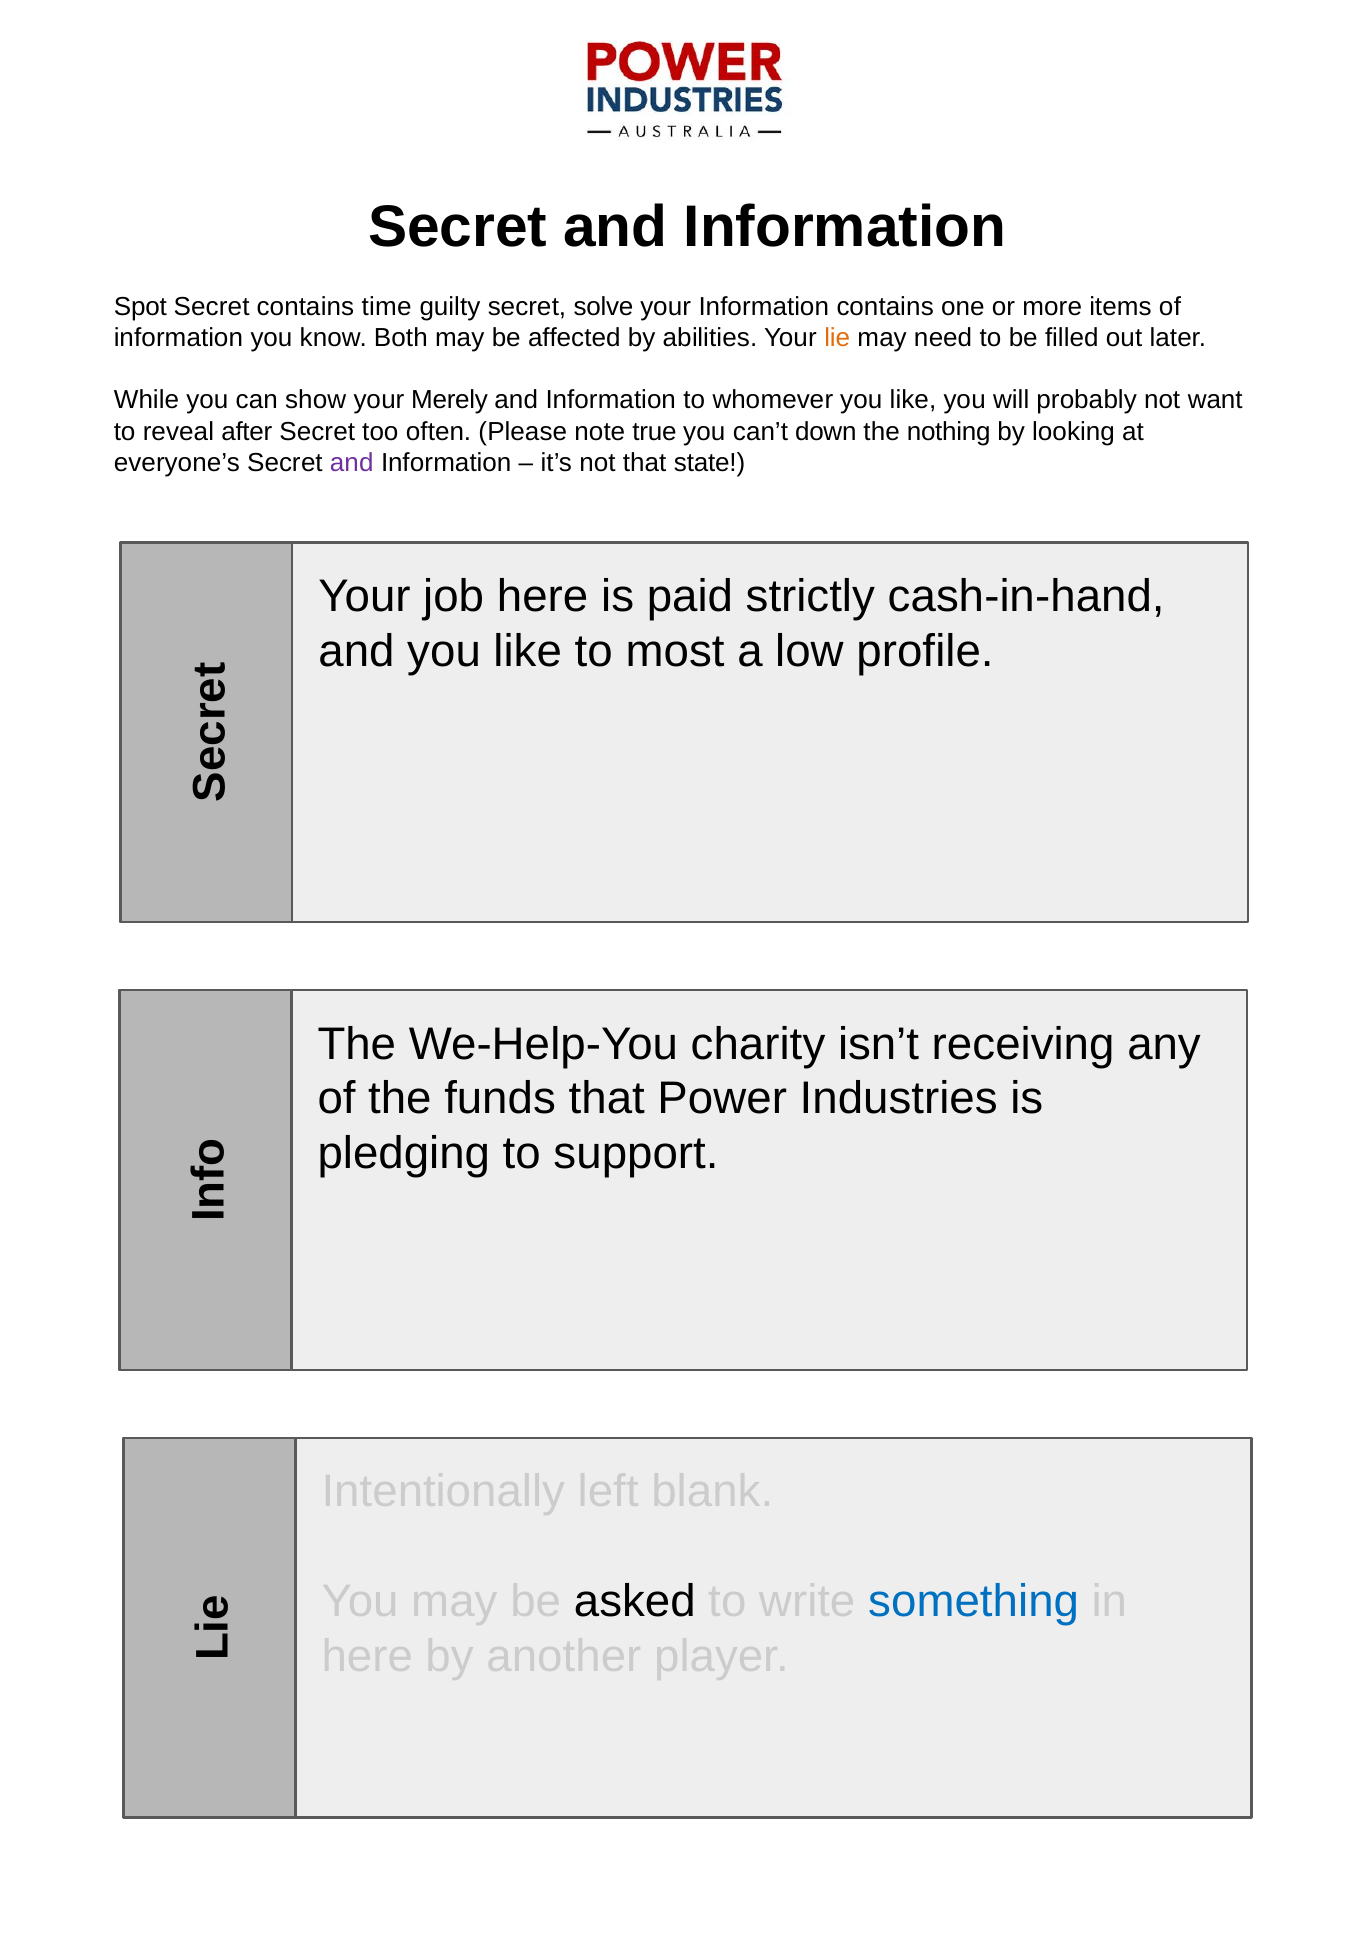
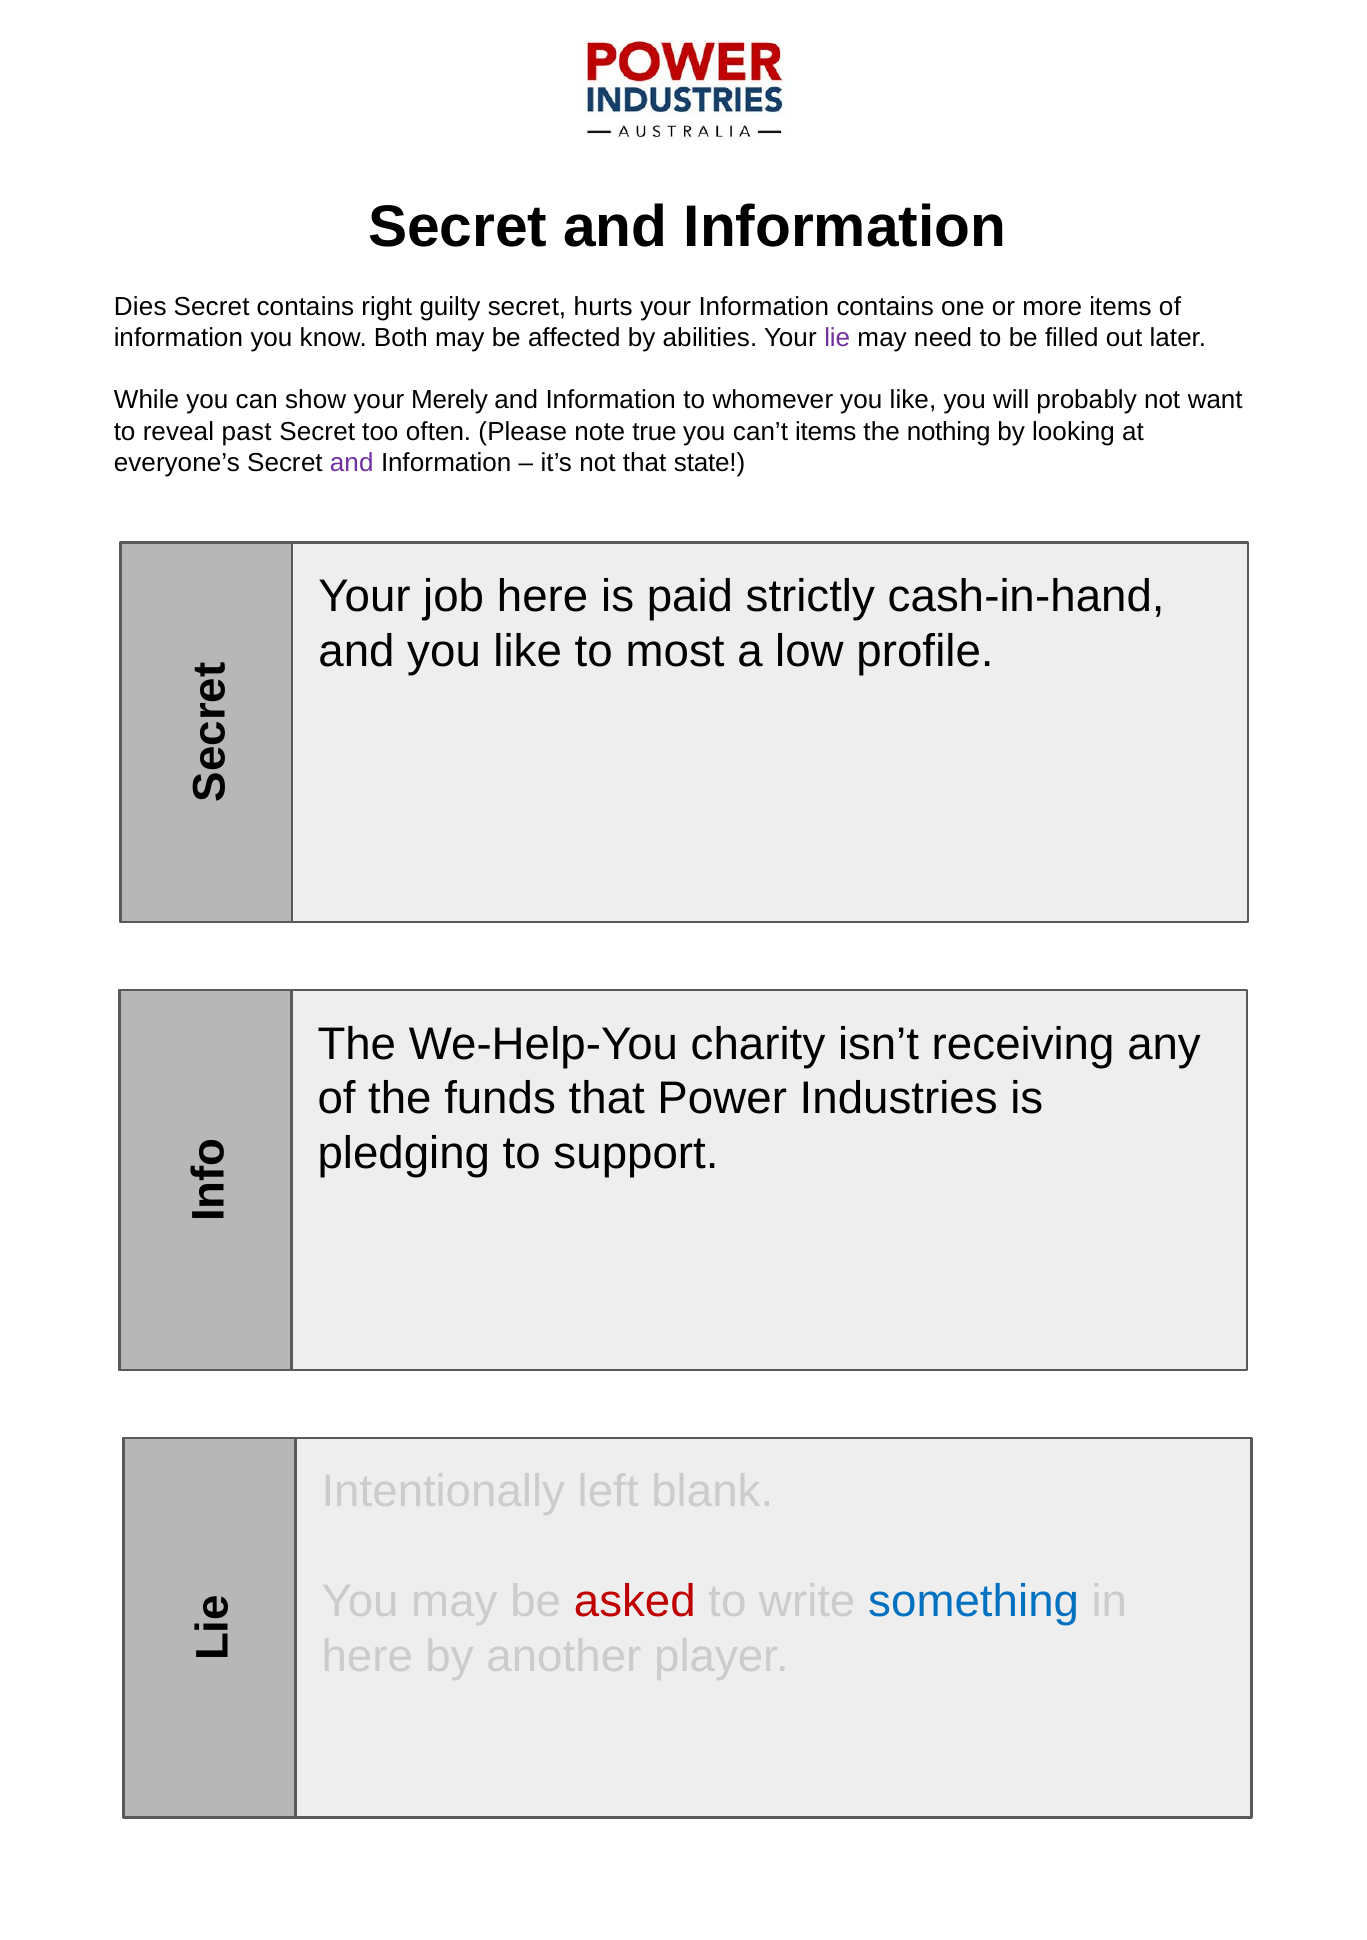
Spot: Spot -> Dies (140, 307)
time: time -> right (387, 307)
solve: solve -> hurts (603, 307)
lie colour: orange -> purple (837, 338)
after: after -> past (247, 431)
can’t down: down -> items (826, 431)
asked colour: black -> red (635, 1601)
